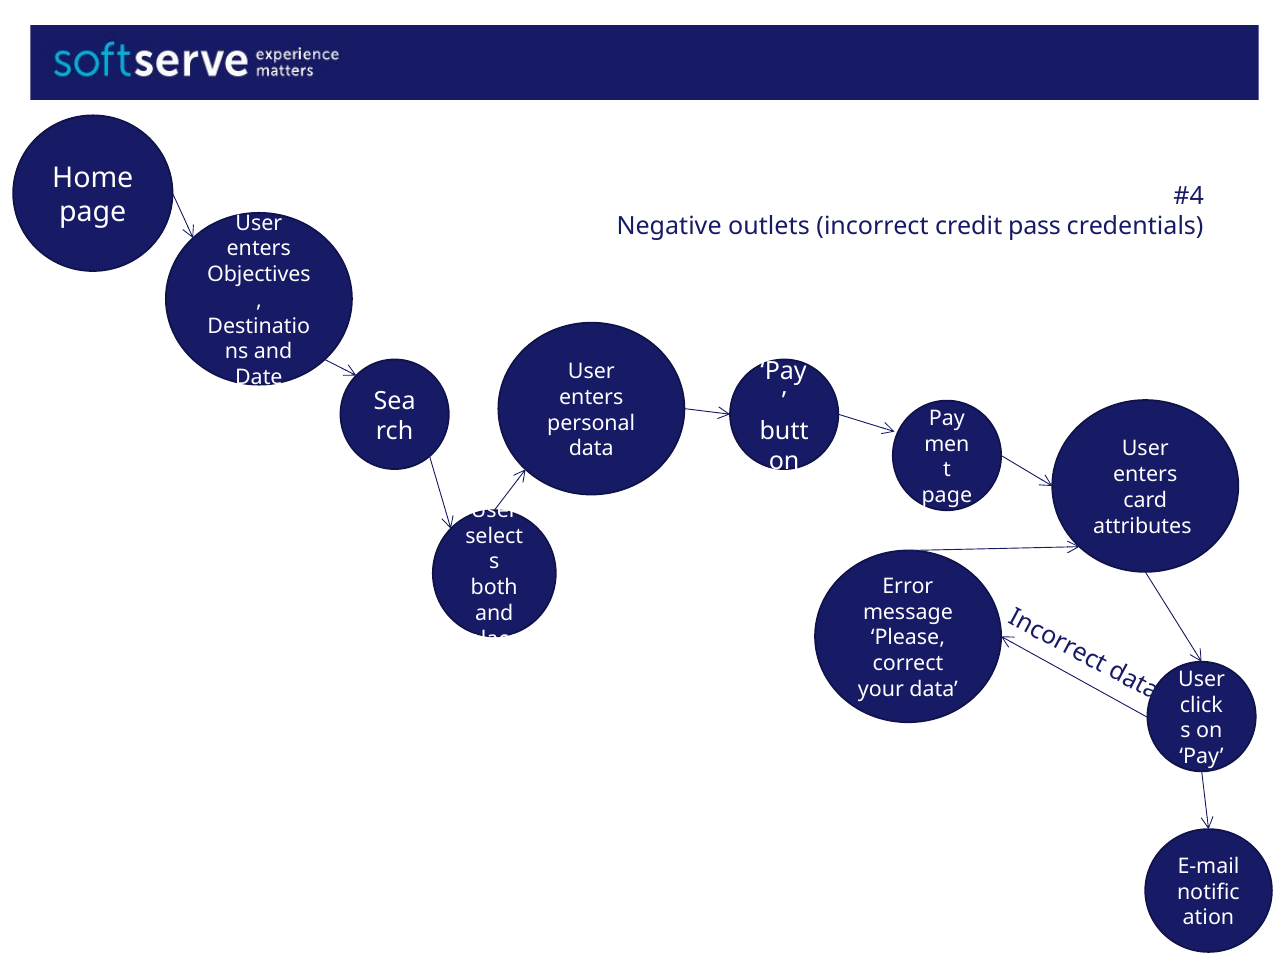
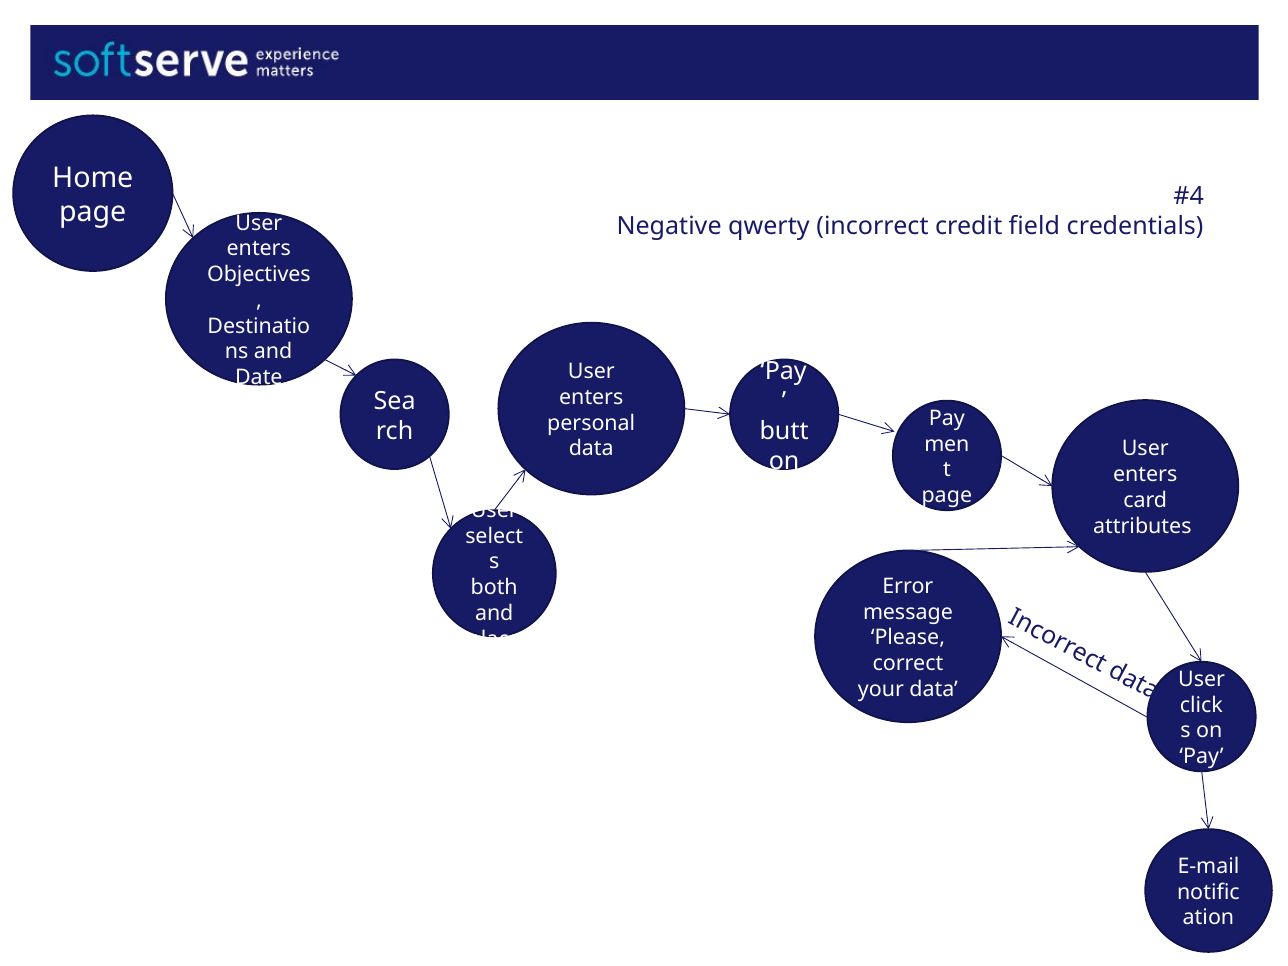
outlets: outlets -> qwerty (769, 226)
pass: pass -> field (1034, 226)
